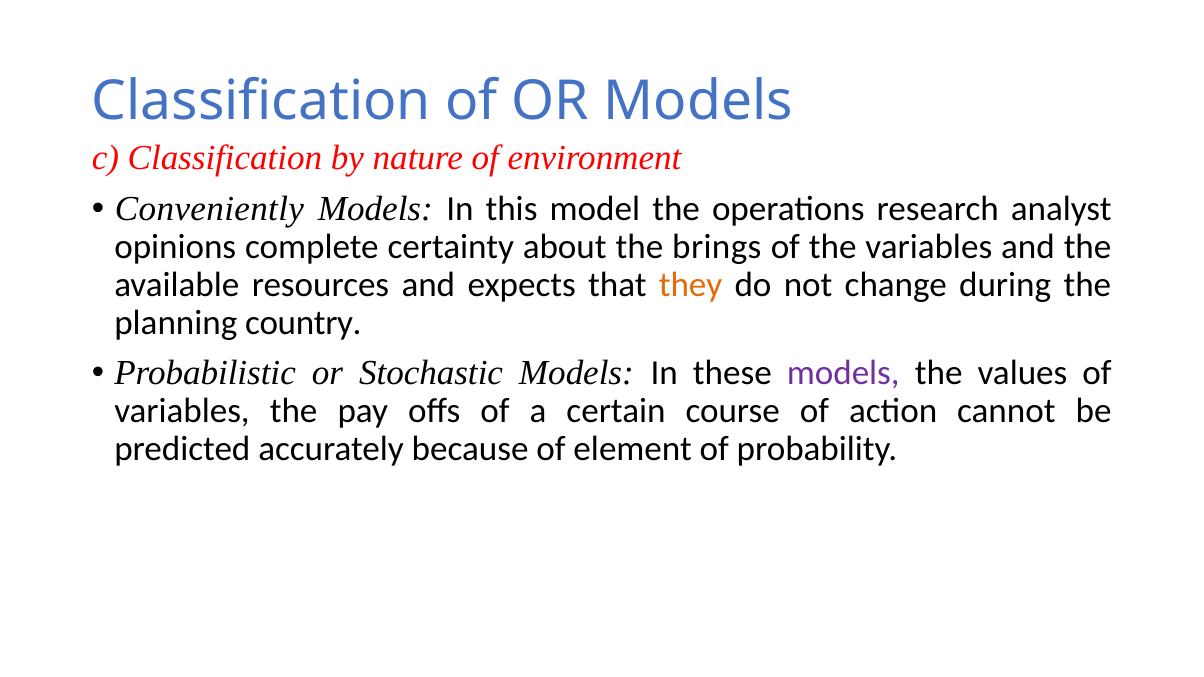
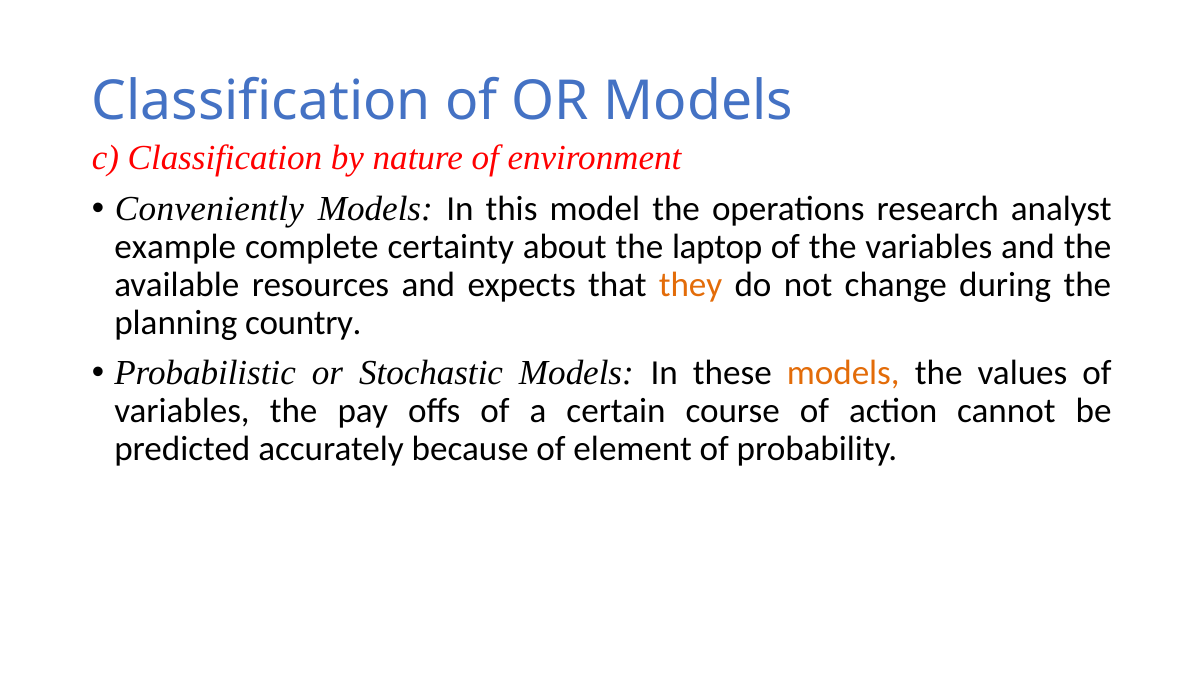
opinions: opinions -> example (175, 247)
brings: brings -> laptop (717, 247)
models colour: purple -> orange (843, 373)
